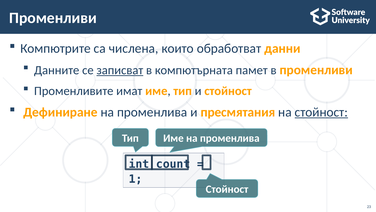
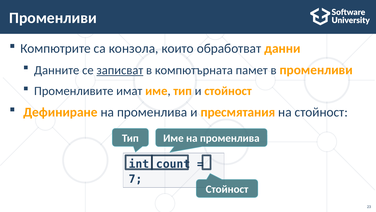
числена: числена -> конзола (134, 48)
стойност underline: present -> none (321, 112)
1: 1 -> 7 (135, 179)
